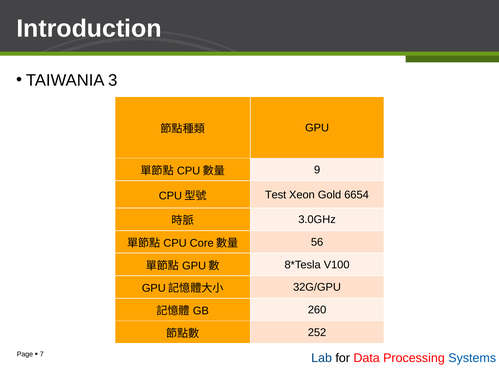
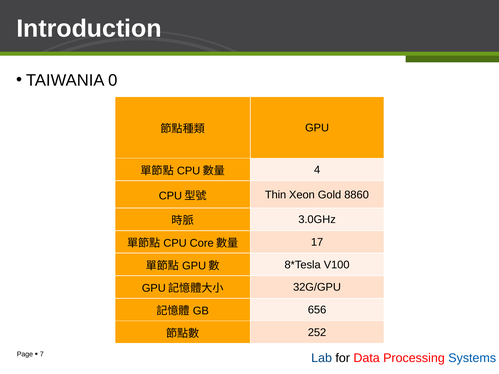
3: 3 -> 0 (113, 80)
9: 9 -> 4 (317, 170)
Test: Test -> Thin (276, 195)
6654: 6654 -> 8860 (357, 195)
56: 56 -> 17 (317, 242)
260: 260 -> 656 (317, 310)
